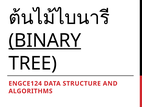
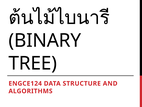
BINARY underline: present -> none (45, 40)
